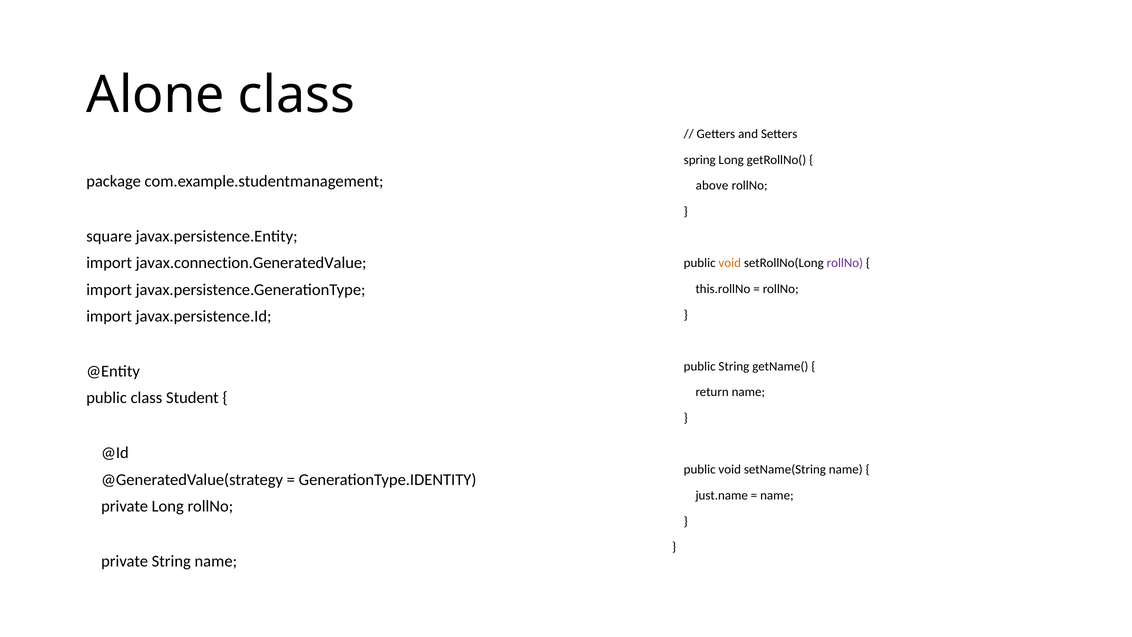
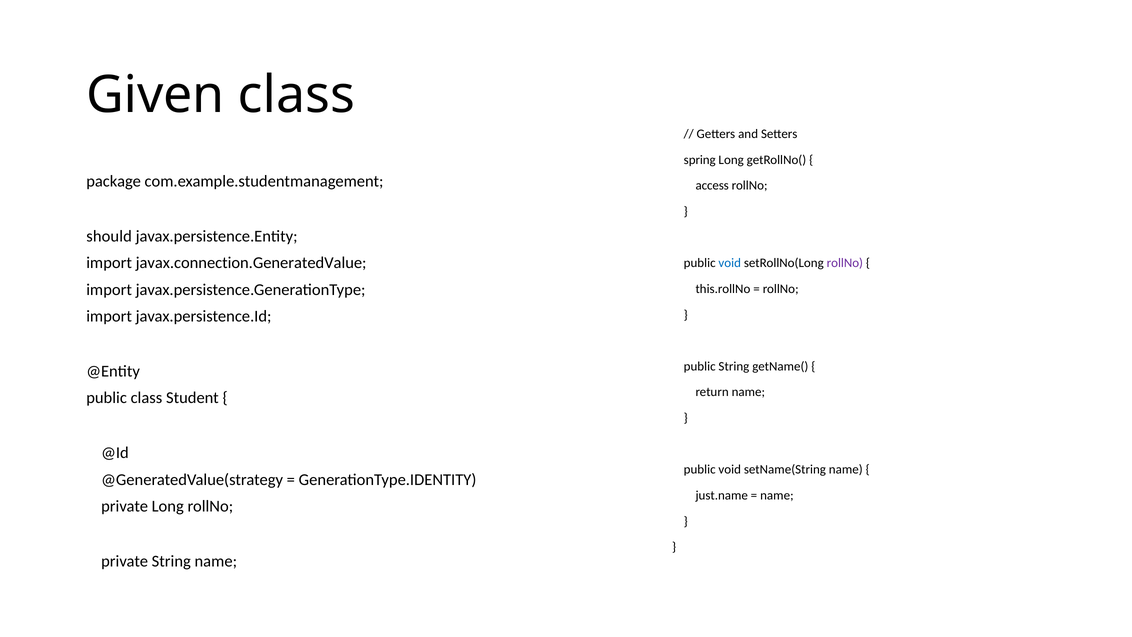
Alone: Alone -> Given (155, 95)
above: above -> access (712, 186)
square: square -> should (109, 236)
void colour: orange -> blue (730, 263)
